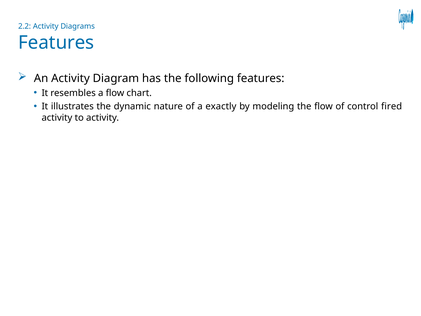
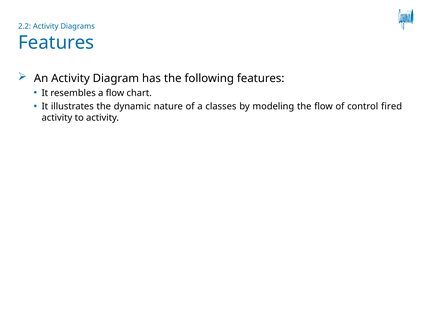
exactly: exactly -> classes (221, 106)
